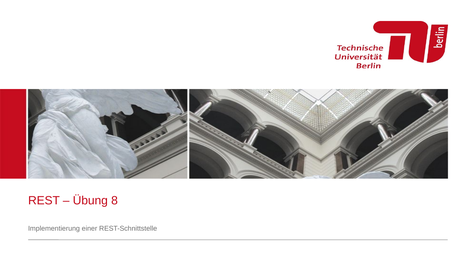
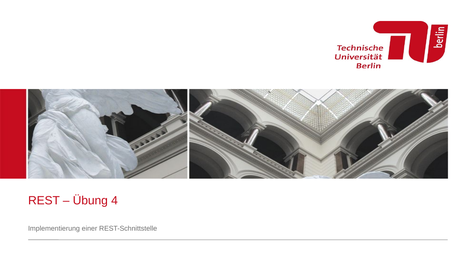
8: 8 -> 4 (114, 200)
